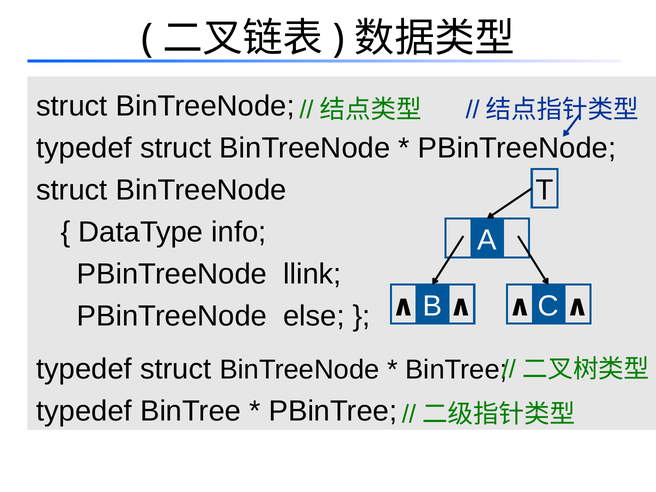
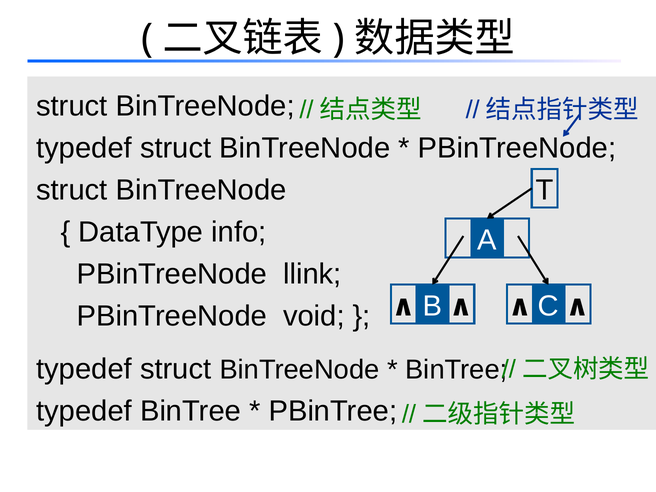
else: else -> void (314, 316)
